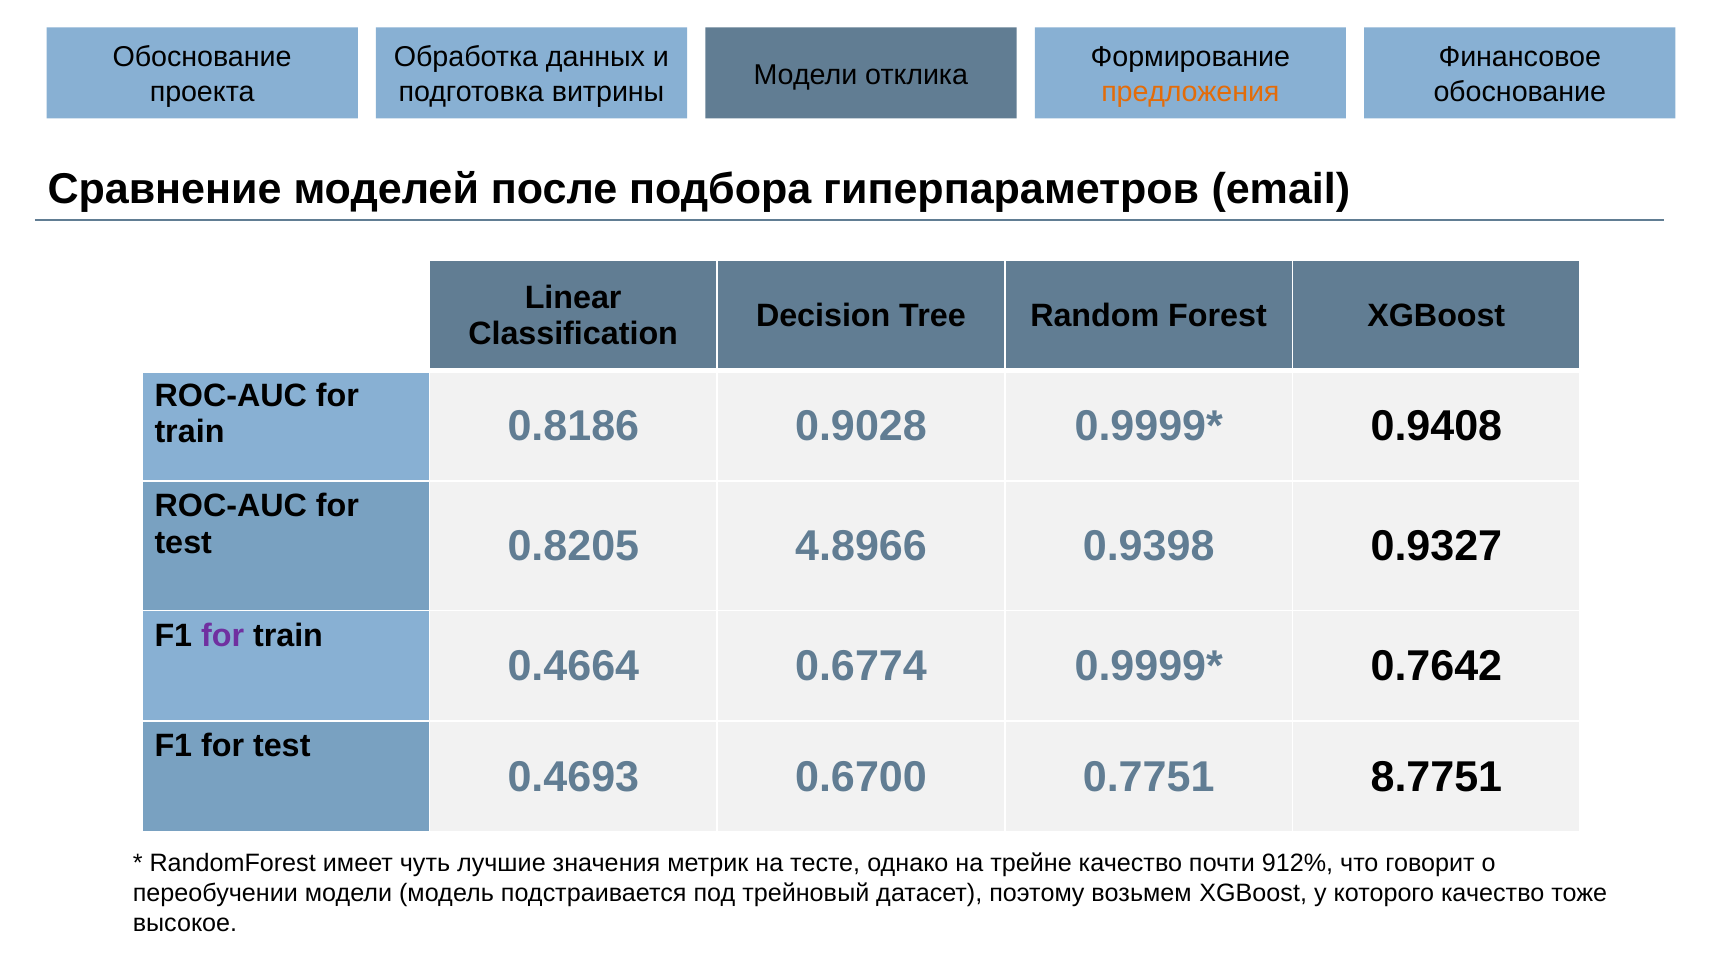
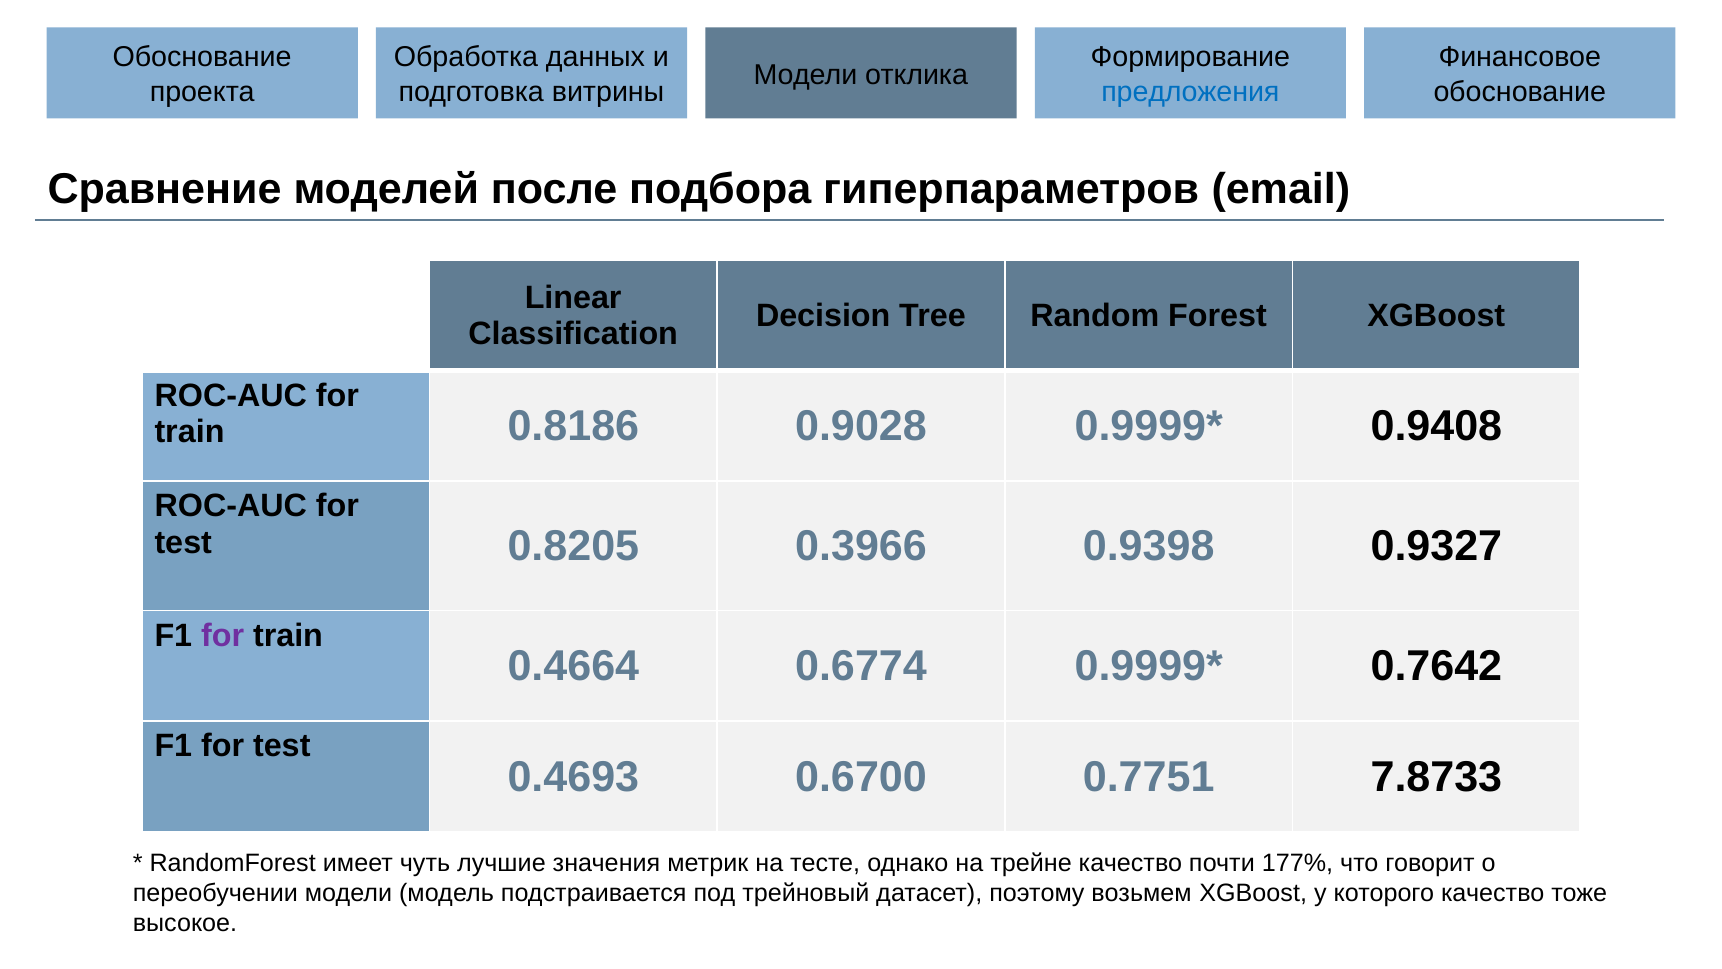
предложения colour: orange -> blue (1190, 92)
4.8966: 4.8966 -> 0.3966 (861, 546)
8.7751: 8.7751 -> 7.8733 (1436, 777)
912%: 912% -> 177% (1298, 863)
